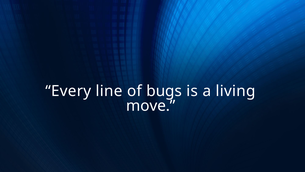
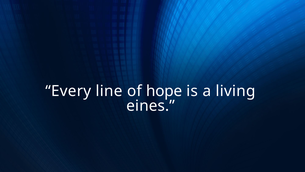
bugs: bugs -> hope (164, 91)
move: move -> eines (151, 106)
